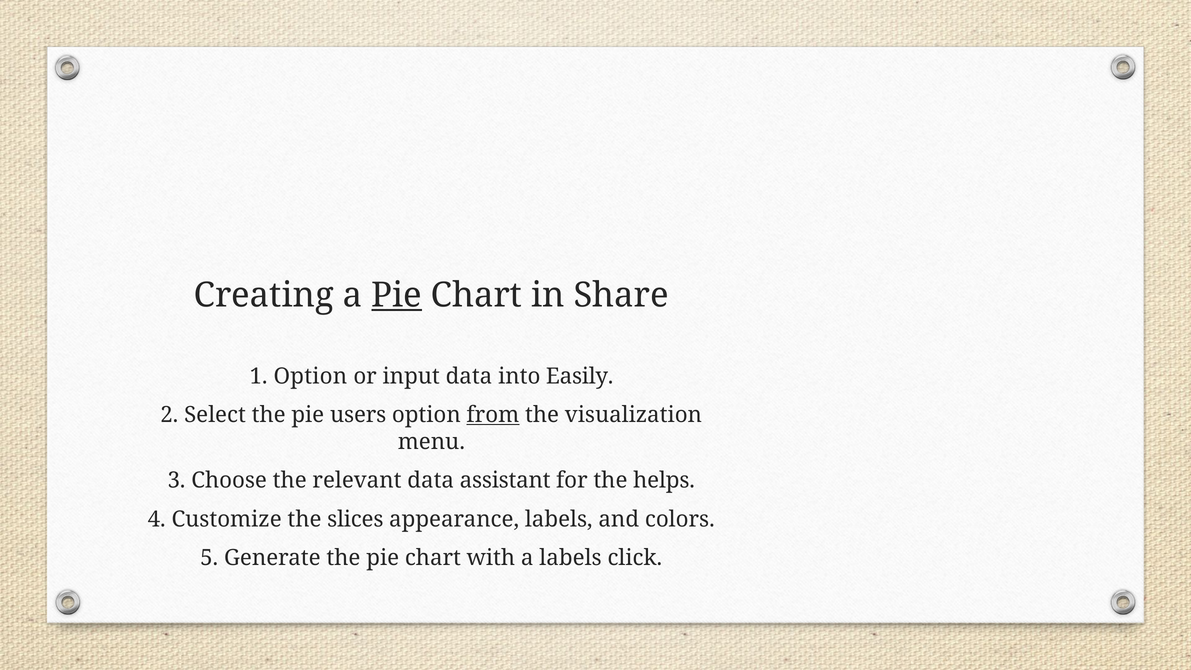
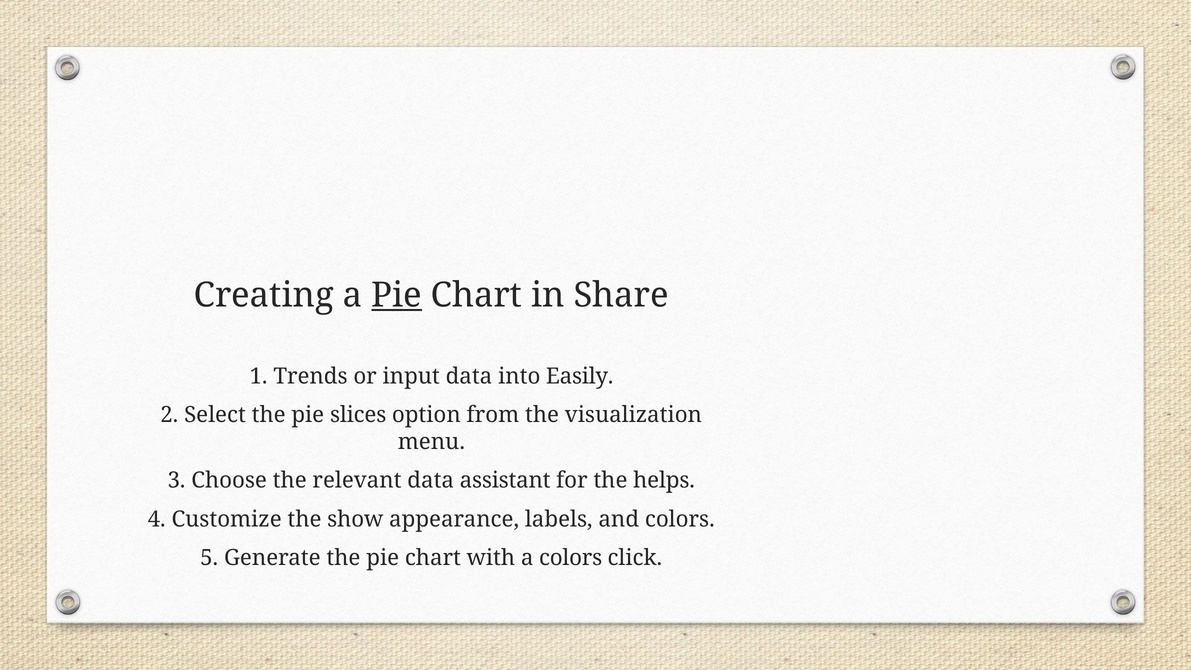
1 Option: Option -> Trends (311, 376)
users: users -> slices (358, 415)
from underline: present -> none (493, 415)
slices: slices -> show (355, 519)
a labels: labels -> colors (571, 558)
